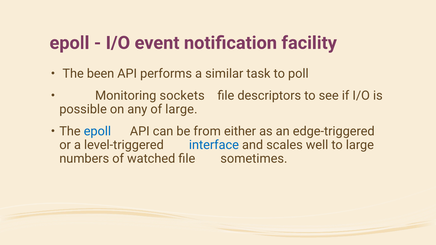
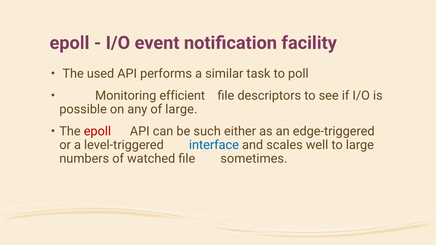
been: been -> used (101, 74)
sockets: sockets -> efficient (182, 96)
epoll colour: blue -> red (97, 131)
from: from -> such (207, 131)
